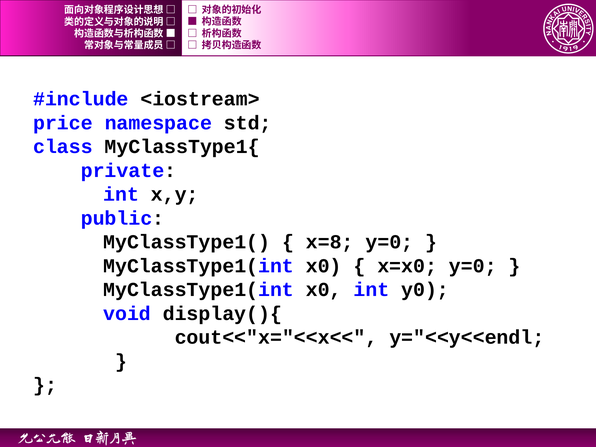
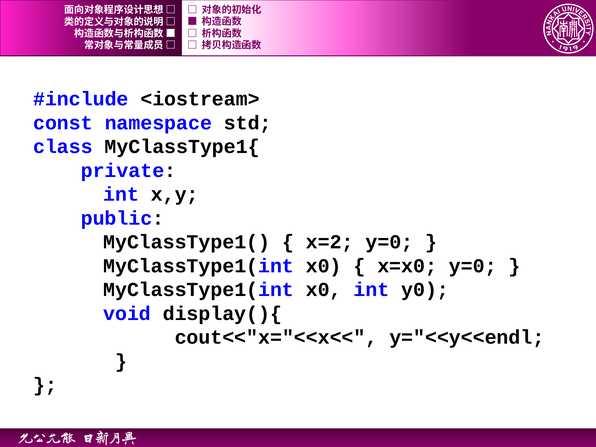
price: price -> const (63, 123)
x=8: x=8 -> x=2 (330, 242)
